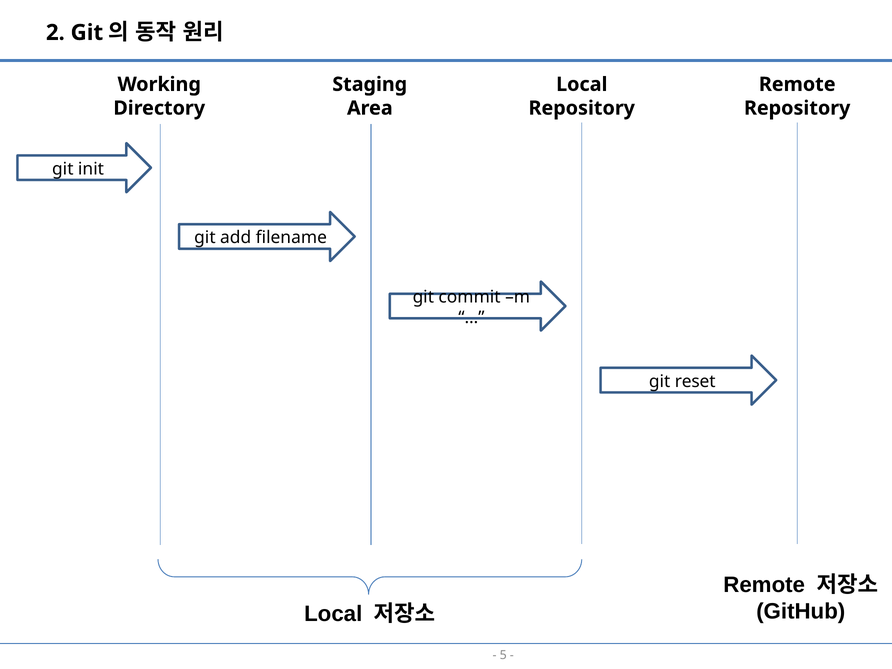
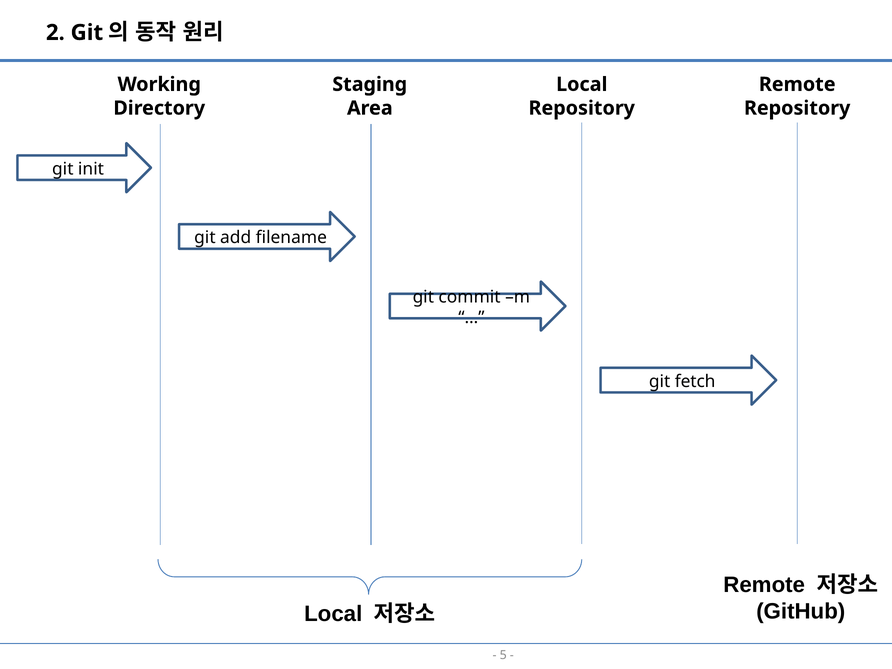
reset: reset -> fetch (695, 381)
